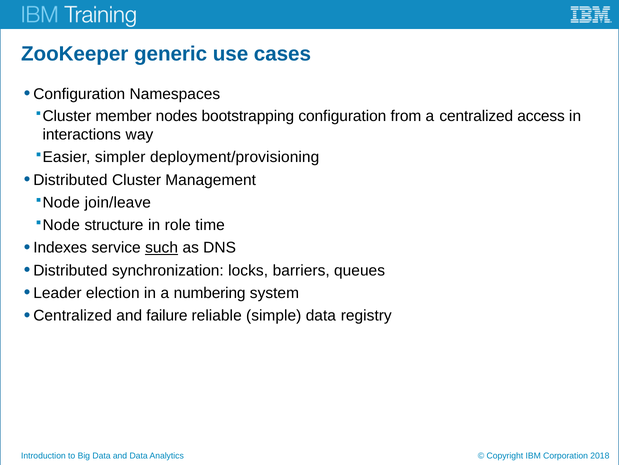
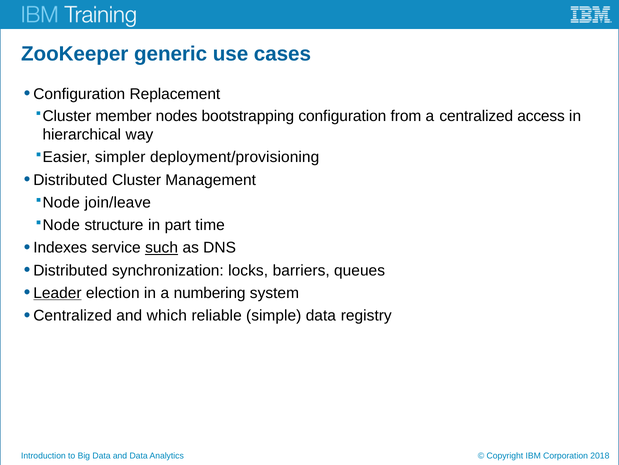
Namespaces: Namespaces -> Replacement (175, 94)
interactions: interactions -> hierarchical (82, 135)
role: role -> part (178, 225)
Leader underline: none -> present (57, 293)
failure: failure -> which (167, 315)
